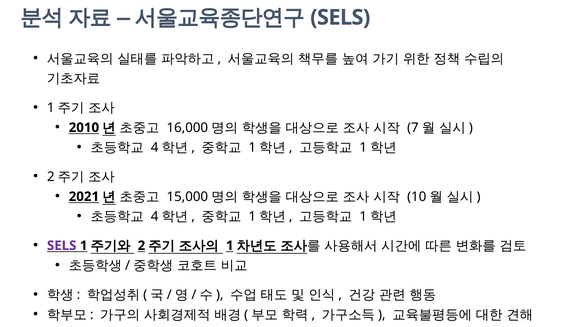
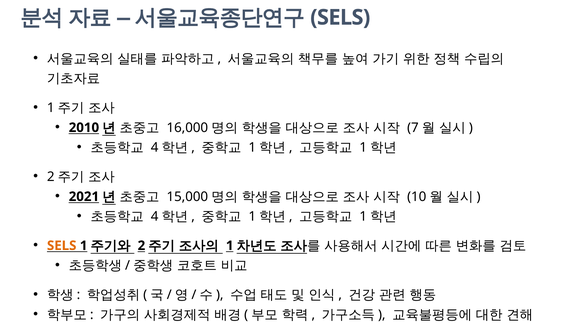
SELS colour: purple -> orange (62, 245)
